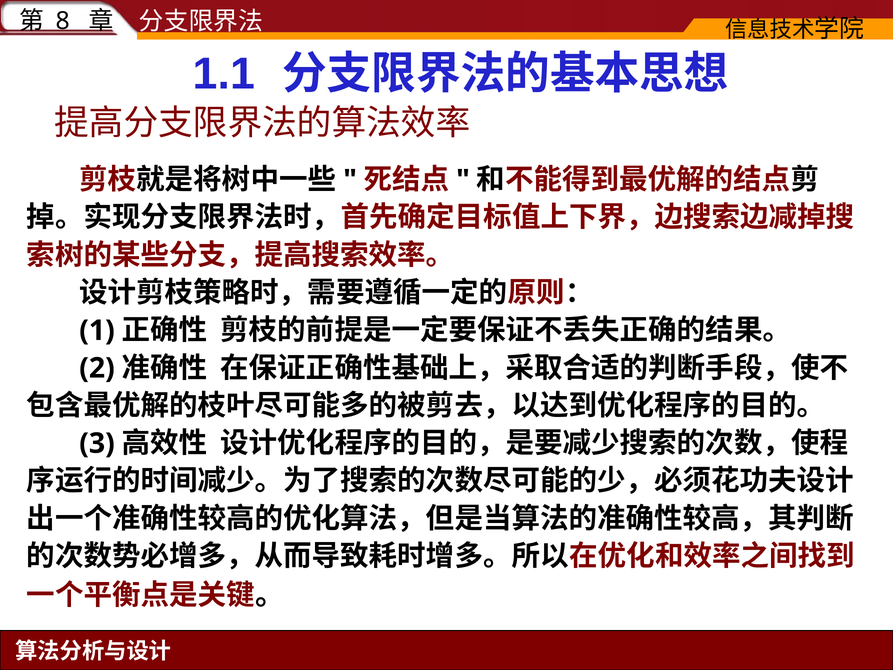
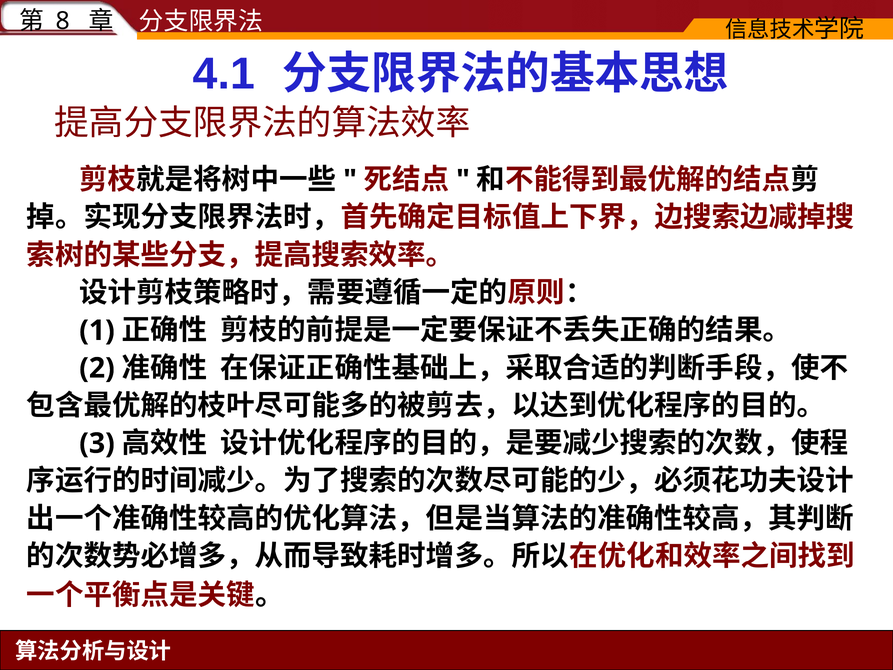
1.1: 1.1 -> 4.1 (224, 74)
